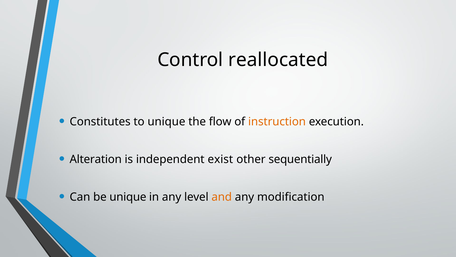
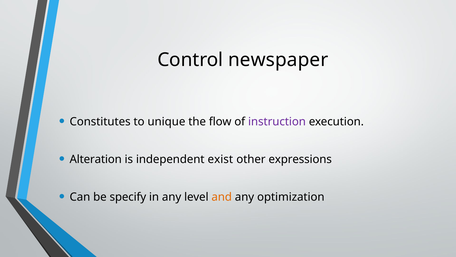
reallocated: reallocated -> newspaper (278, 60)
instruction colour: orange -> purple (277, 121)
sequentially: sequentially -> expressions (300, 159)
be unique: unique -> specify (128, 197)
modification: modification -> optimization (291, 197)
